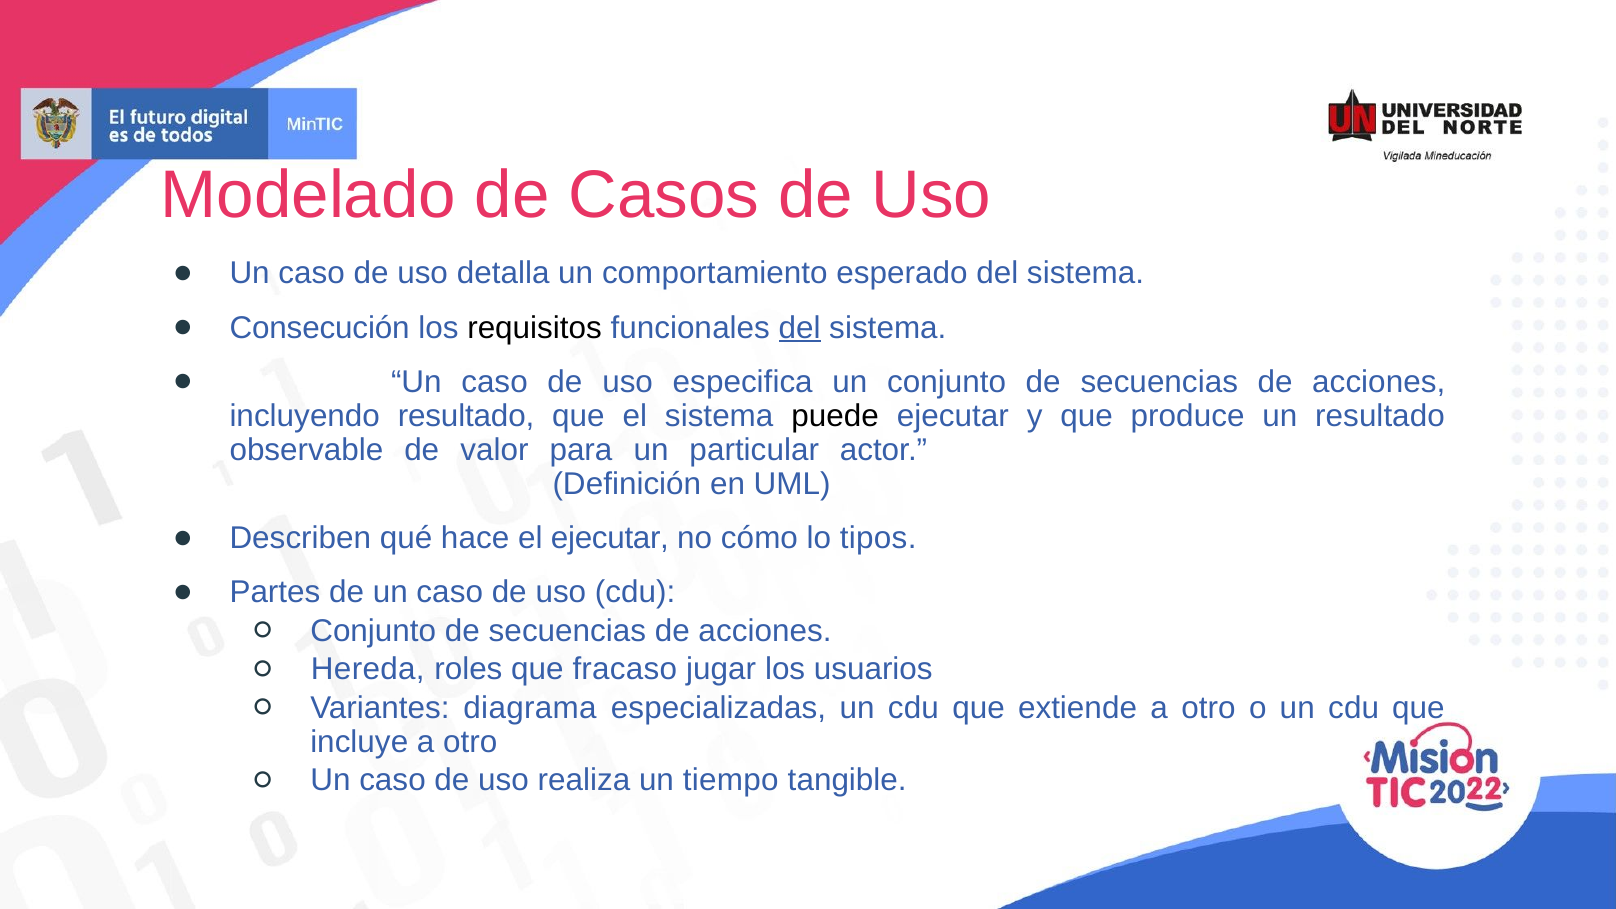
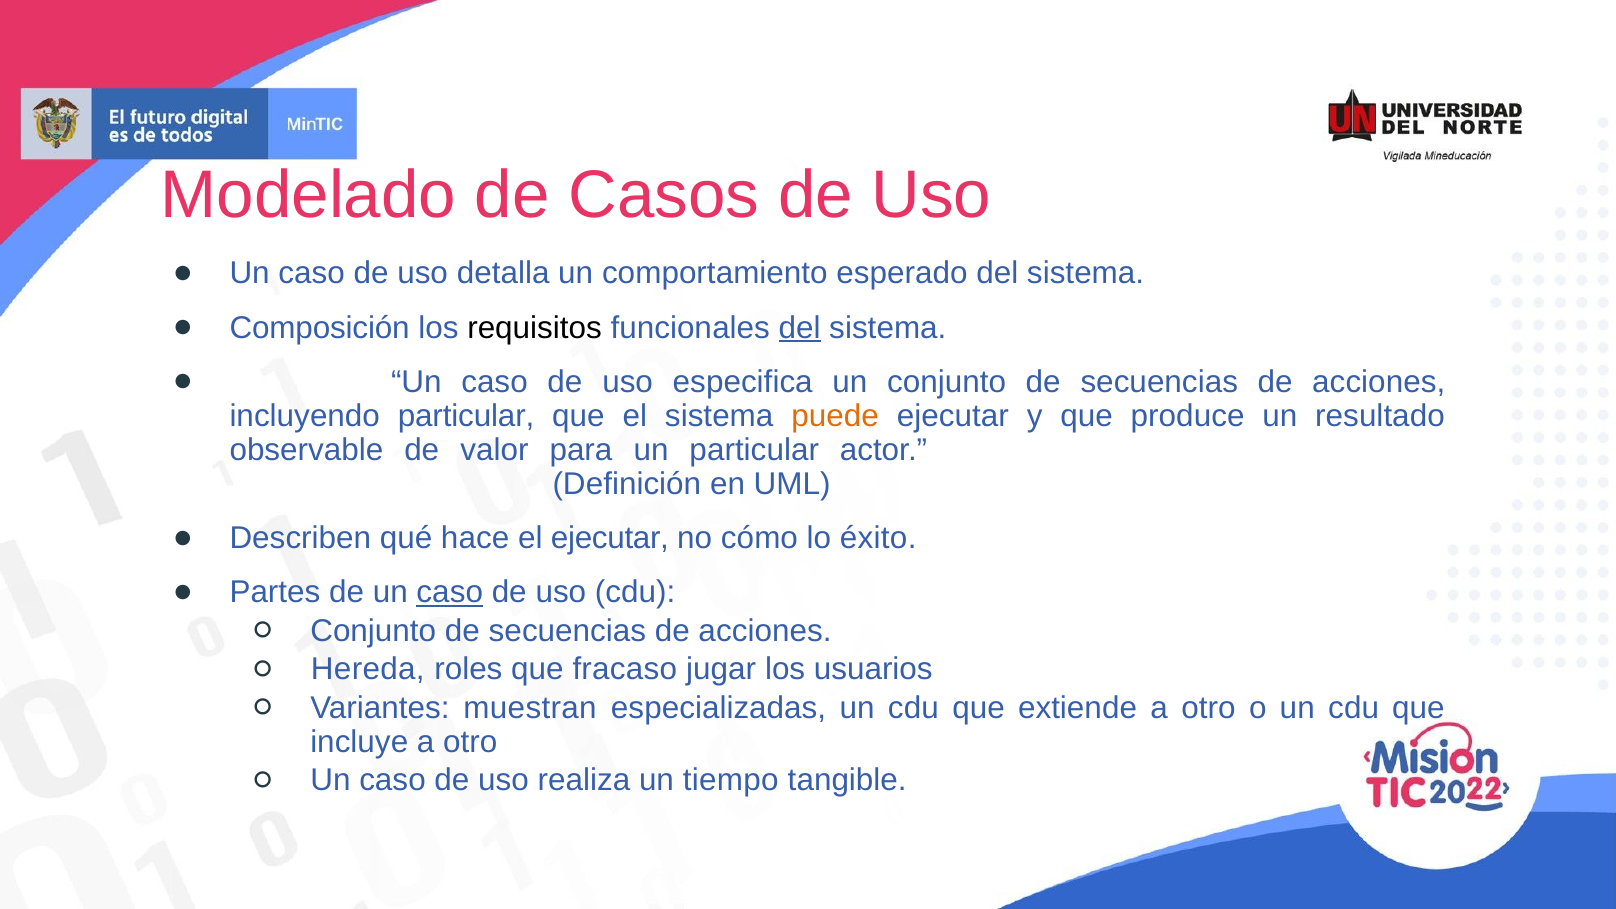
Consecución: Consecución -> Composición (320, 328)
incluyendo resultado: resultado -> particular (466, 416)
puede colour: black -> orange (835, 416)
tipos: tipos -> éxito (878, 538)
caso underline: none -> present (450, 592)
diagrama: diagrama -> muestran (530, 708)
